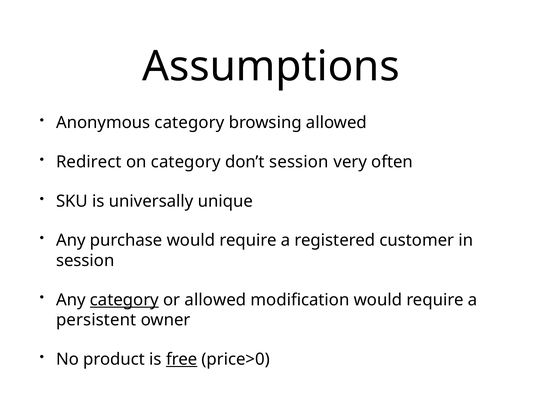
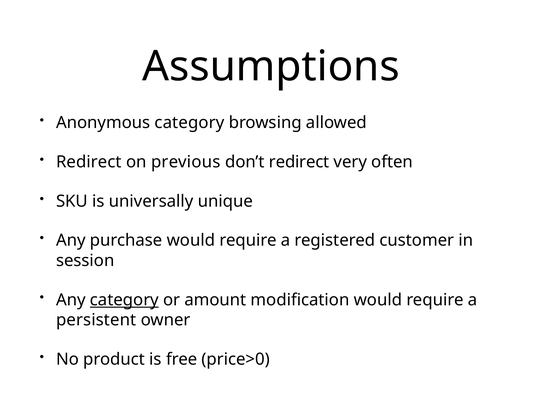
on category: category -> previous (186, 162)
don’t session: session -> redirect (299, 162)
or allowed: allowed -> amount (215, 299)
free underline: present -> none (182, 359)
